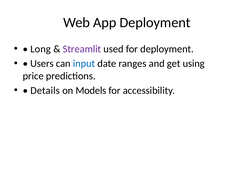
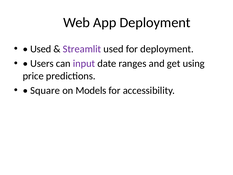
Long: Long -> Used (41, 49)
input colour: blue -> purple (84, 63)
Details: Details -> Square (45, 90)
